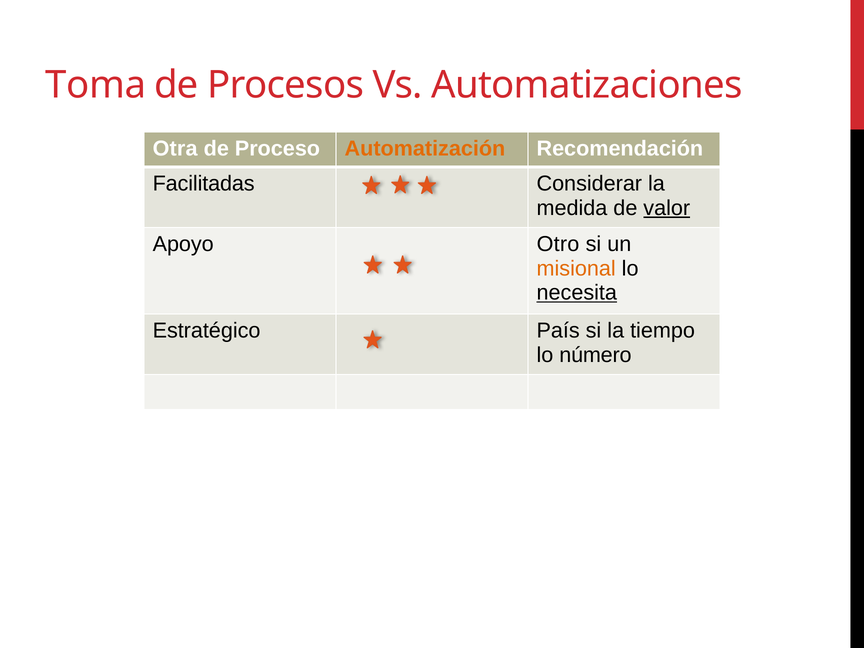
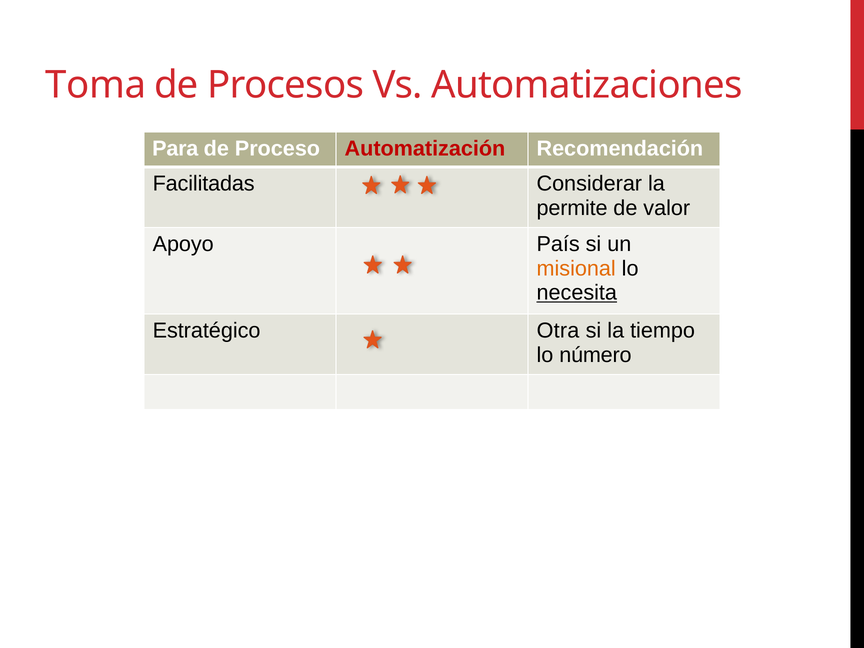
Otra: Otra -> Para (175, 149)
Automatización colour: orange -> red (425, 149)
medida: medida -> permite (572, 208)
valor underline: present -> none (667, 208)
Otro: Otro -> País (558, 244)
País: País -> Otra (558, 331)
